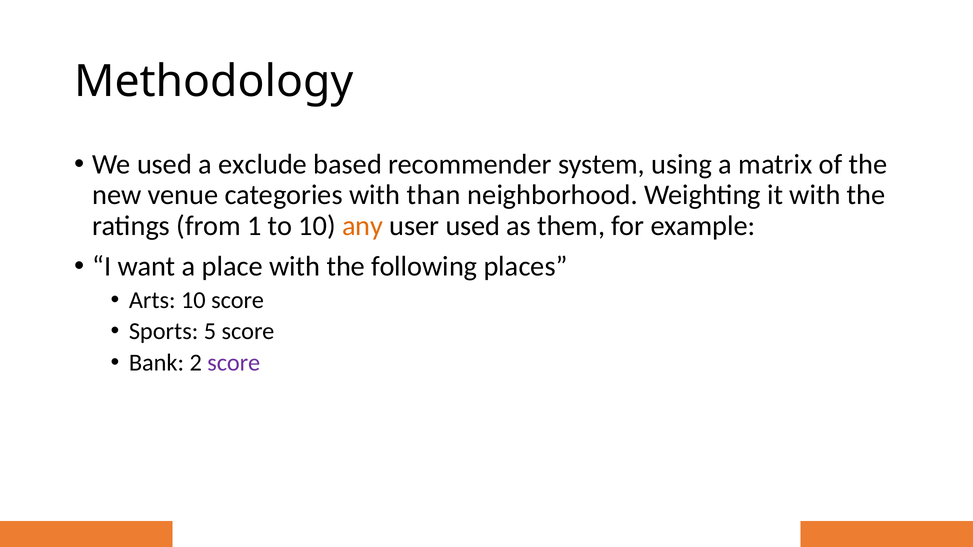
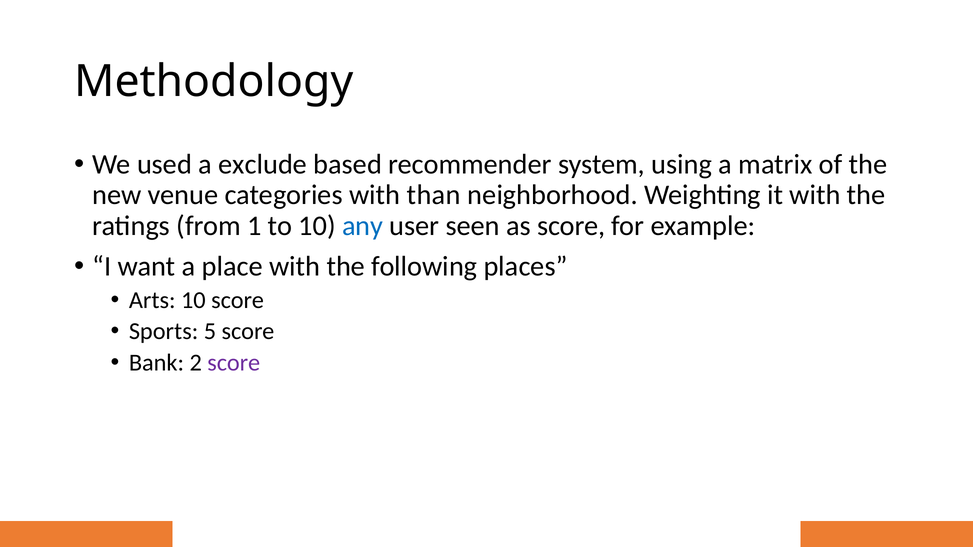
any colour: orange -> blue (363, 226)
user used: used -> seen (473, 226)
as them: them -> score (571, 226)
